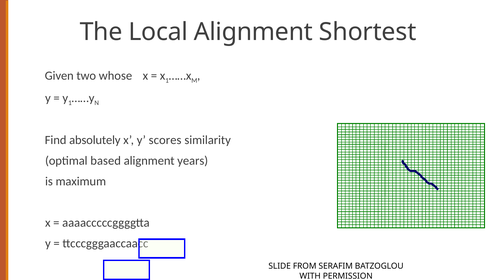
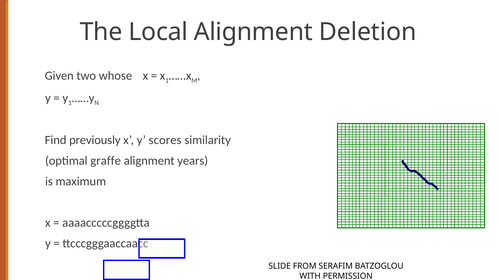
Shortest: Shortest -> Deletion (368, 32)
absolutely: absolutely -> previously (95, 140)
based: based -> graffe (106, 161)
